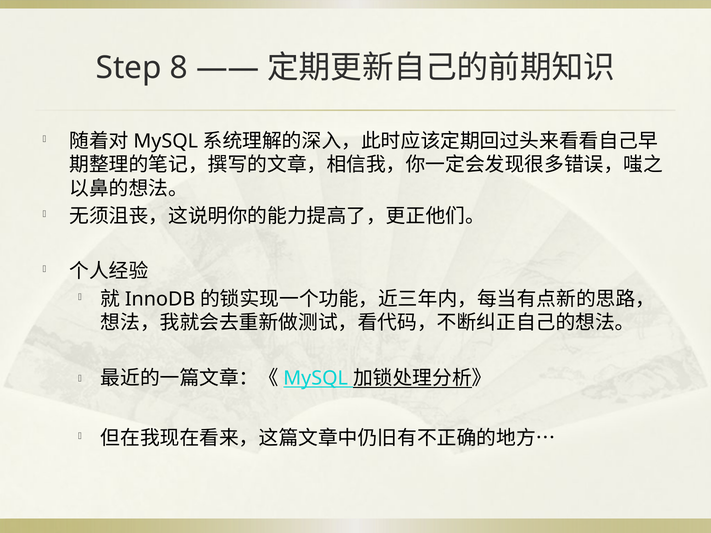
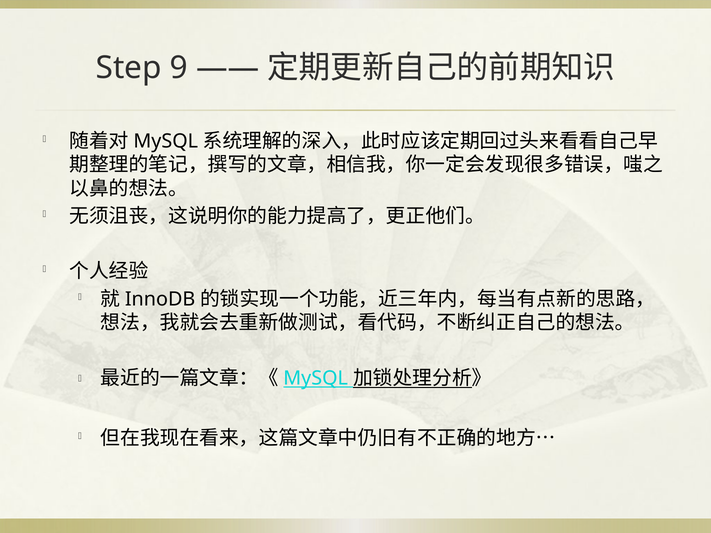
8: 8 -> 9 (179, 68)
